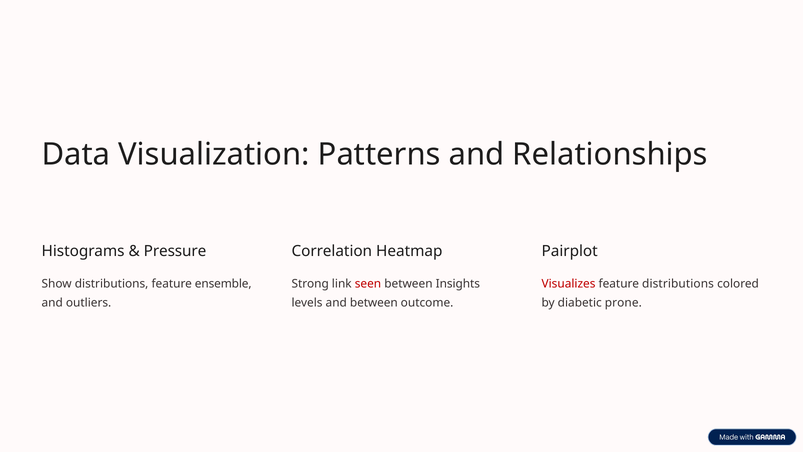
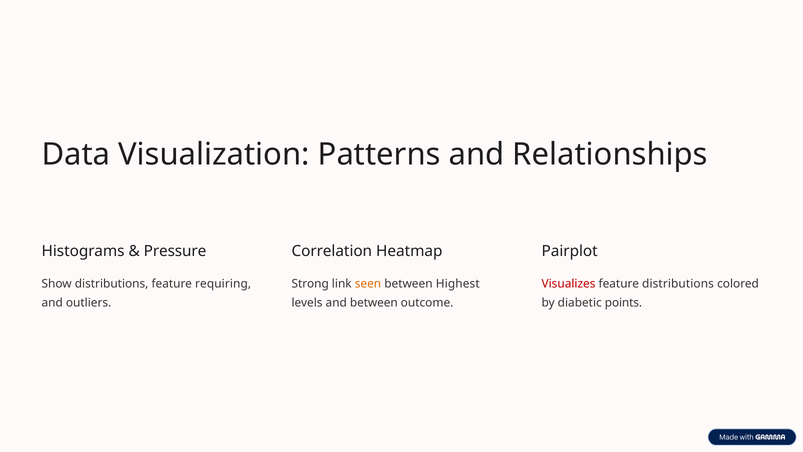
ensemble: ensemble -> requiring (223, 284)
seen colour: red -> orange (368, 284)
Insights: Insights -> Highest (458, 284)
prone: prone -> points (623, 303)
